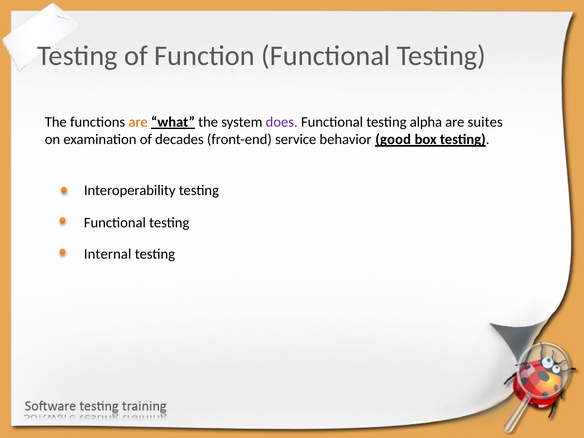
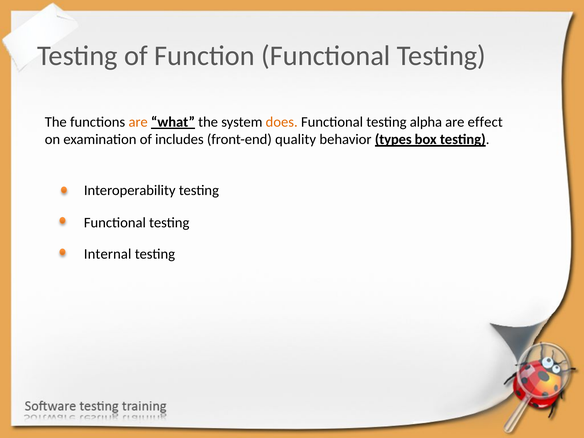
does colour: purple -> orange (282, 122)
suites: suites -> effect (485, 122)
decades: decades -> includes (179, 140)
service: service -> quality (296, 140)
good: good -> types (393, 140)
